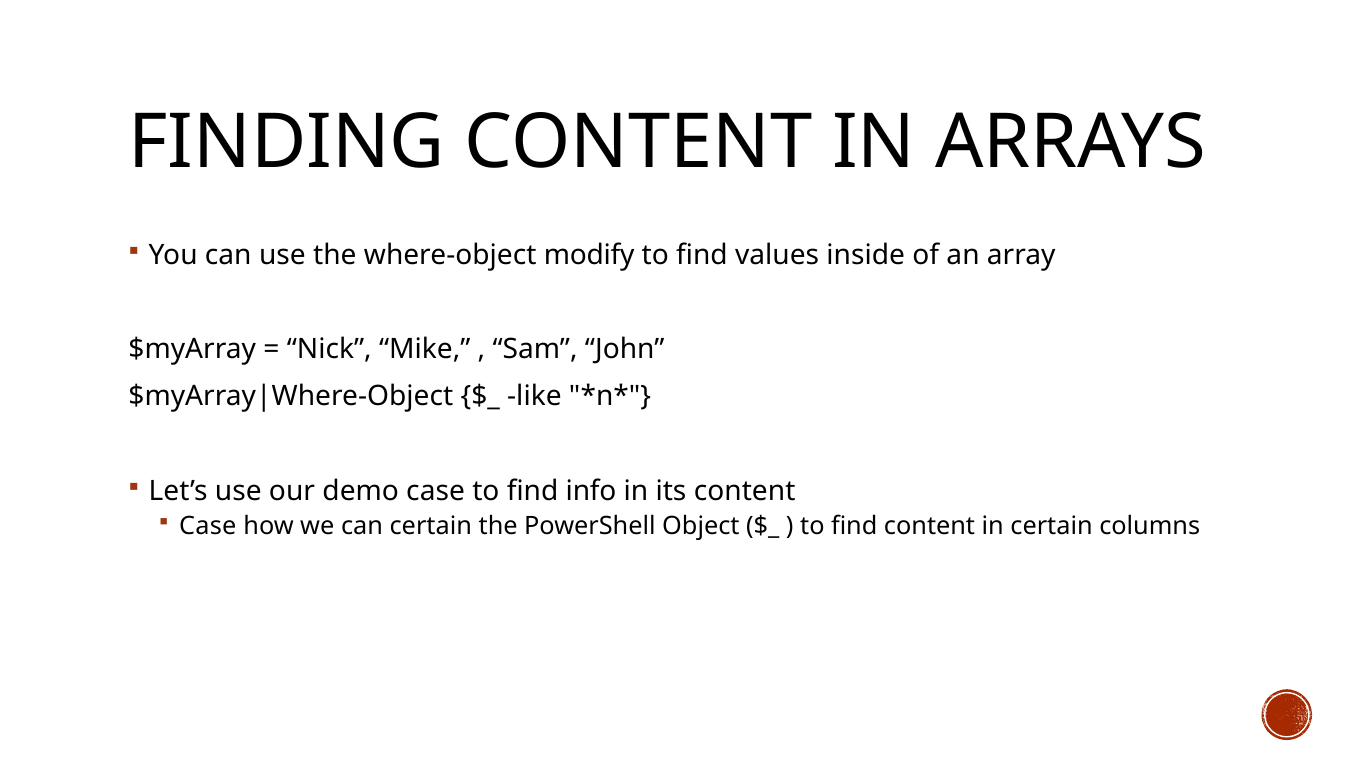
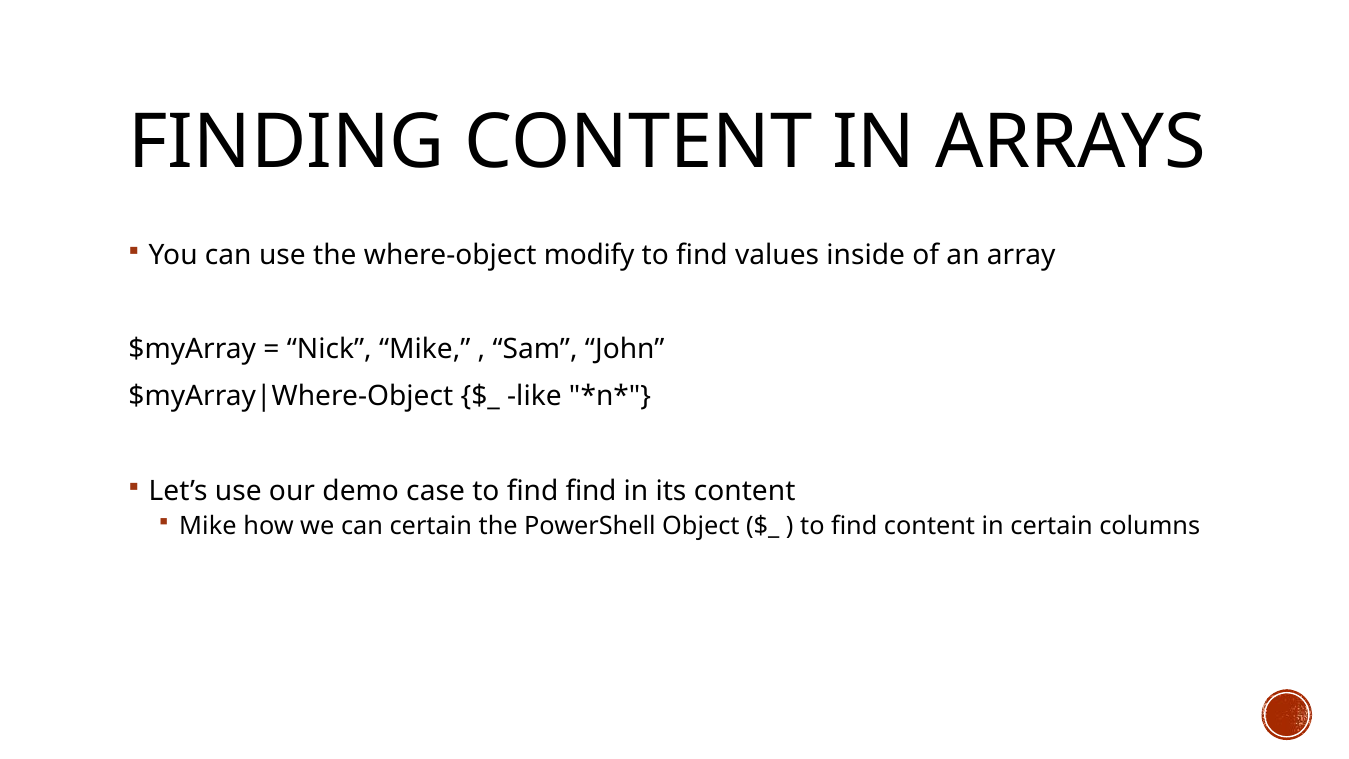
find info: info -> find (591, 491)
Case: Case -> Mike (208, 526)
